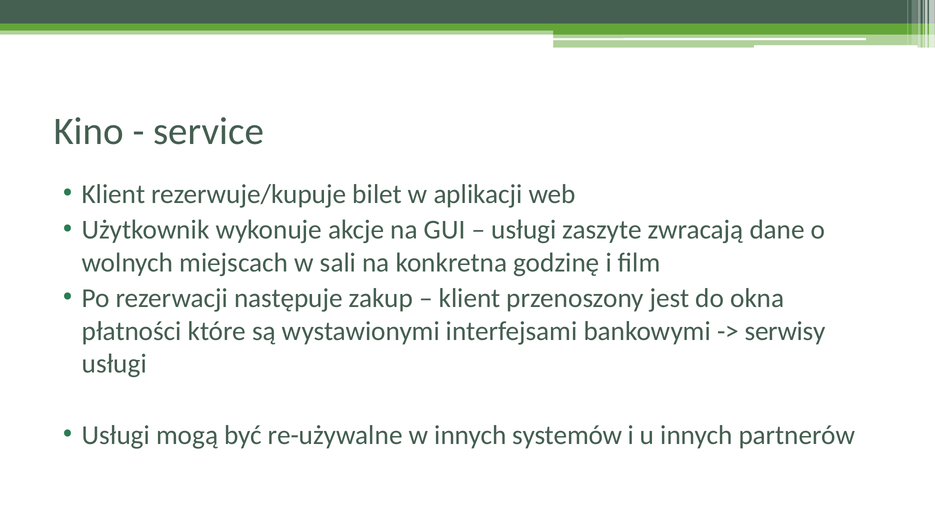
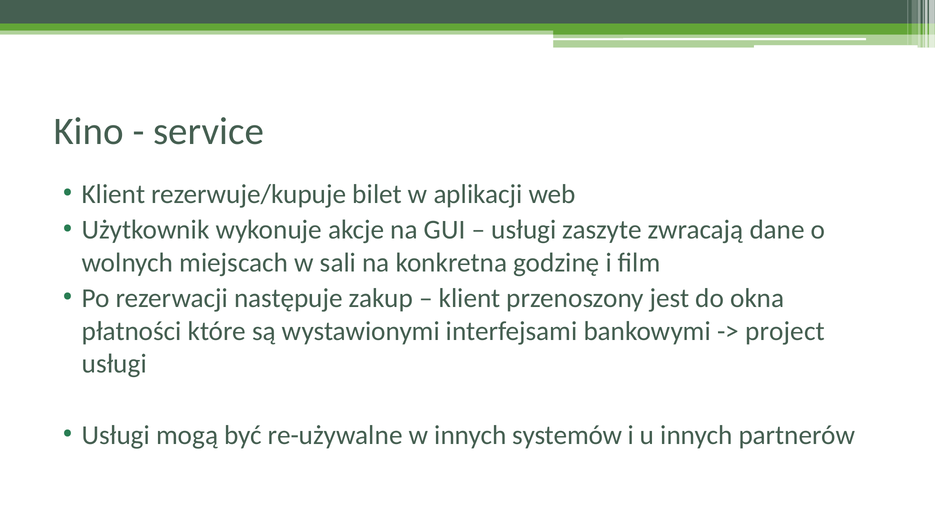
serwisy: serwisy -> project (785, 331)
